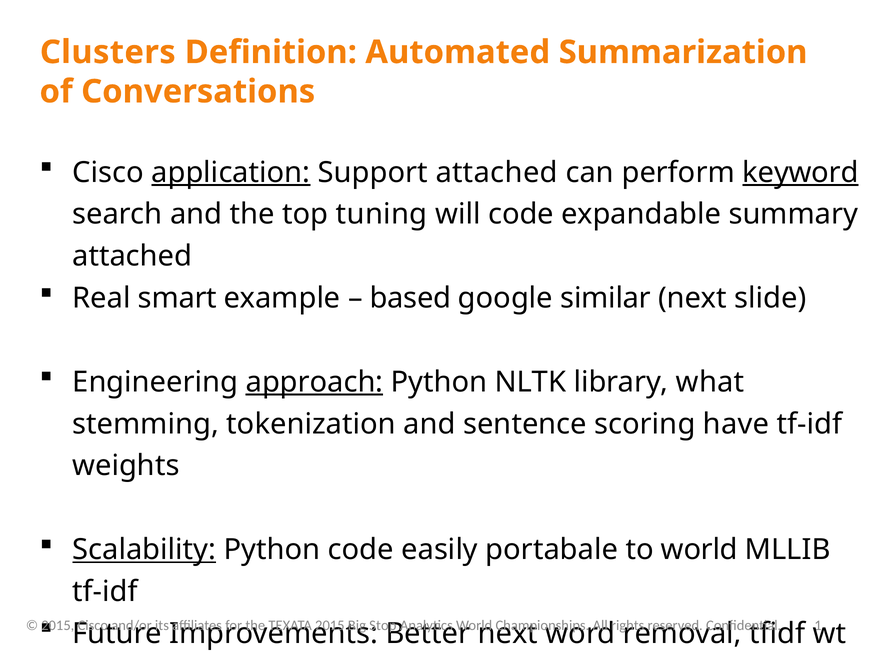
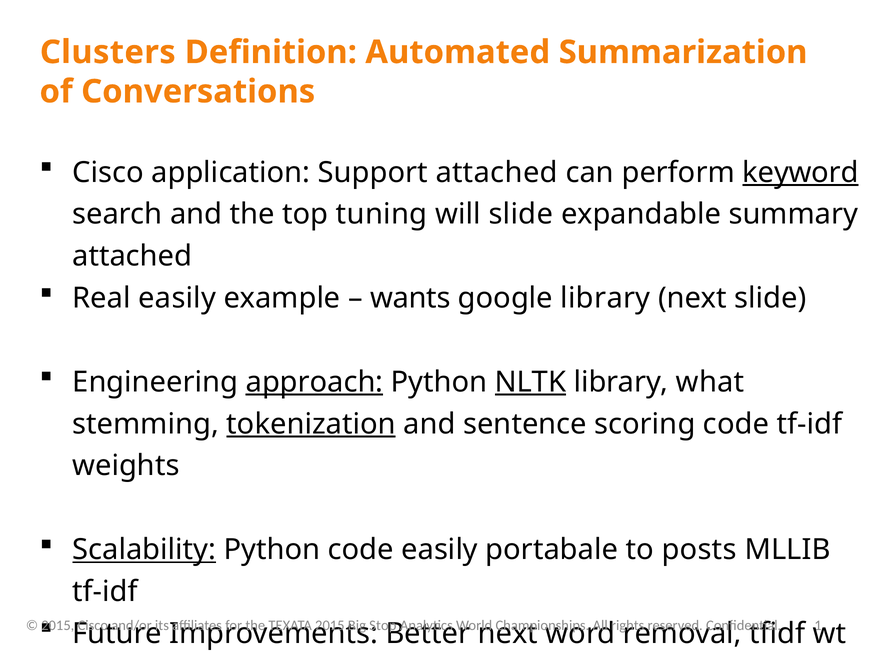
application underline: present -> none (231, 173)
will code: code -> slide (521, 215)
Real smart: smart -> easily (177, 298)
based: based -> wants (410, 298)
google similar: similar -> library (605, 298)
NLTK underline: none -> present (530, 382)
tokenization underline: none -> present (311, 424)
scoring have: have -> code (736, 424)
to world: world -> posts (699, 550)
